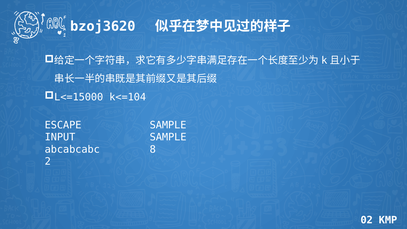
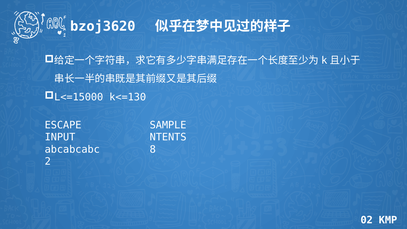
k<=104: k<=104 -> k<=130 (128, 97)
SAMPLE: SAMPLE -> NTENTS (168, 137)
